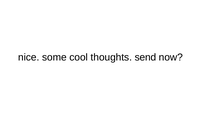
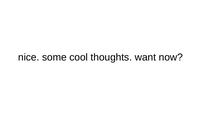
send: send -> want (145, 57)
